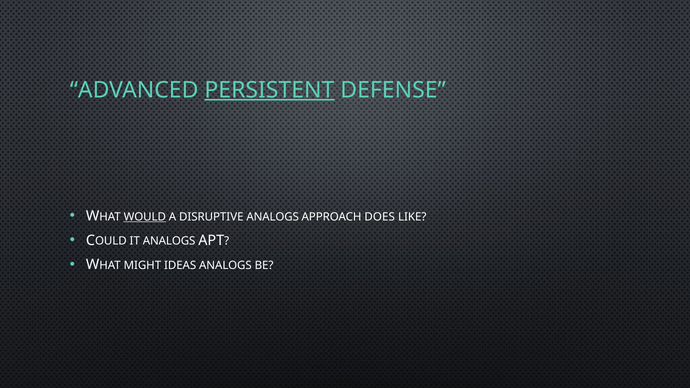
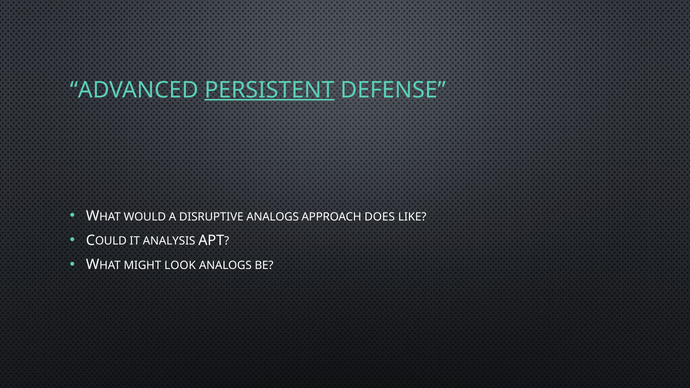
WOULD underline: present -> none (145, 217)
IT ANALOGS: ANALOGS -> ANALYSIS (169, 241)
IDEAS: IDEAS -> LOOK (180, 266)
